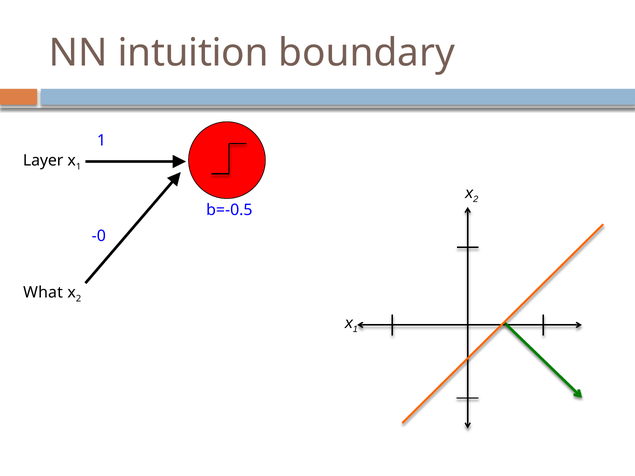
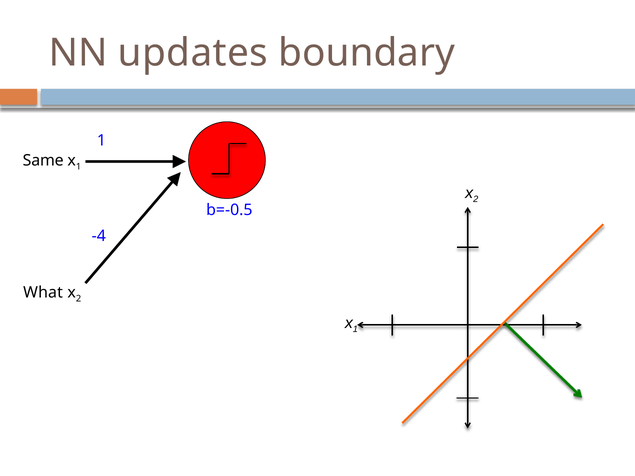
intuition: intuition -> updates (193, 53)
Layer: Layer -> Same (43, 160)
-0: -0 -> -4 (99, 236)
